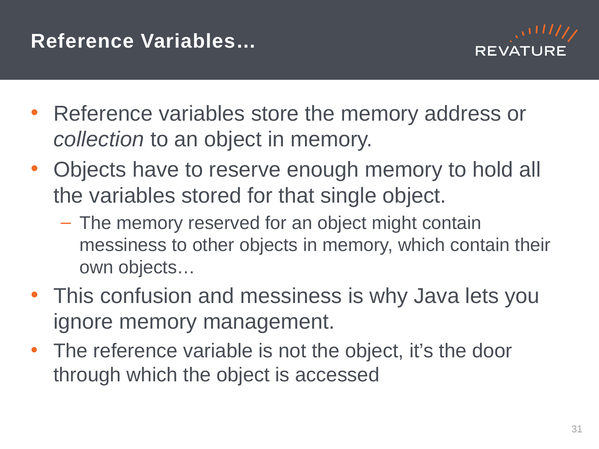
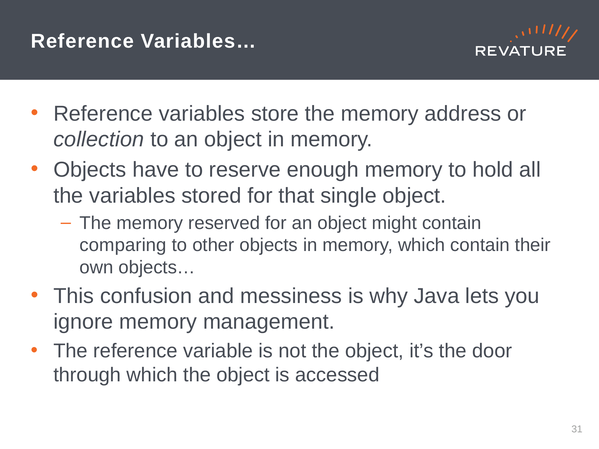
messiness: messiness -> comparing (123, 245)
